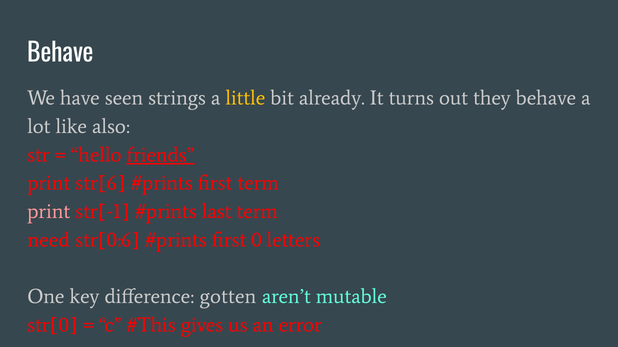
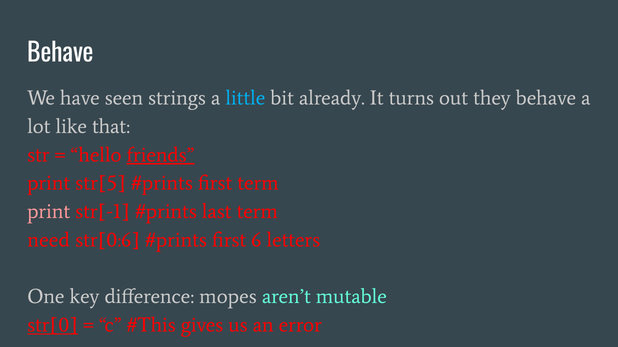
little colour: yellow -> light blue (245, 98)
also: also -> that (111, 127)
str[6: str[6 -> str[5 (101, 184)
0: 0 -> 6 (256, 240)
gotten: gotten -> mopes (228, 297)
str[0 underline: none -> present (53, 326)
